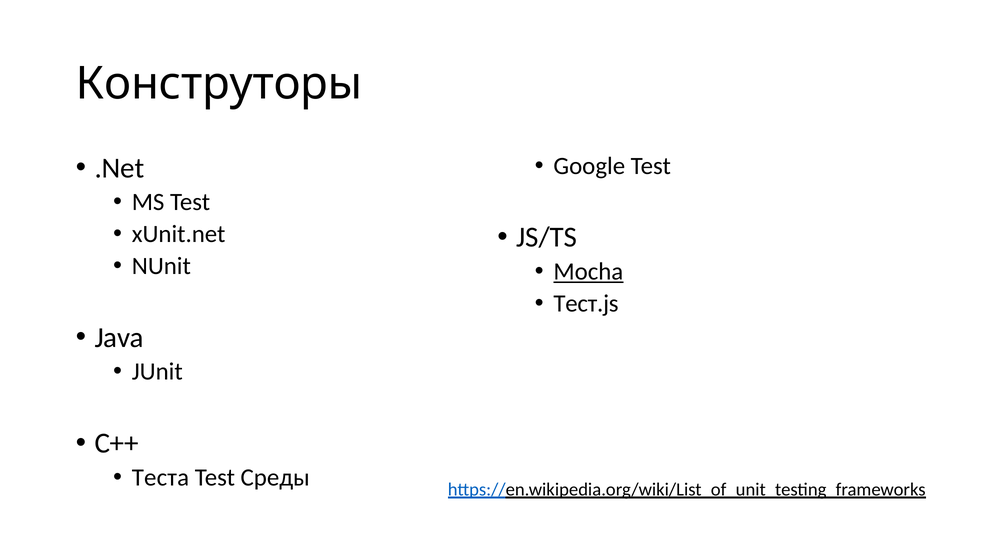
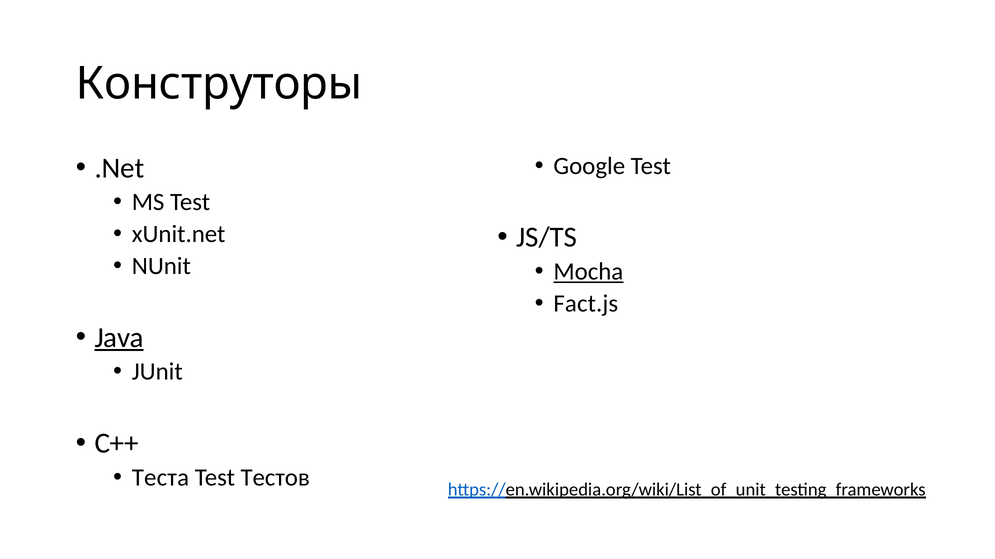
Тест.js: Тест.js -> Fact.js (586, 304)
Java underline: none -> present (119, 338)
Среды: Среды -> Тестов (275, 478)
